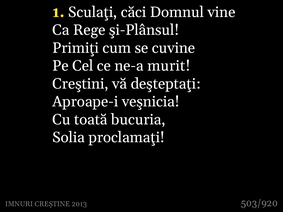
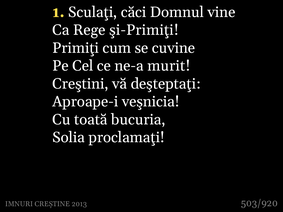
şi-Plânsul: şi-Plânsul -> şi-Primiţi (144, 30)
